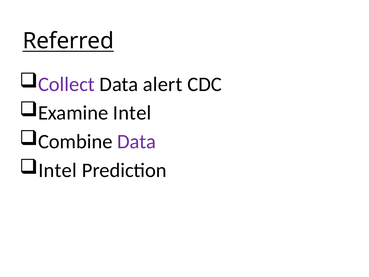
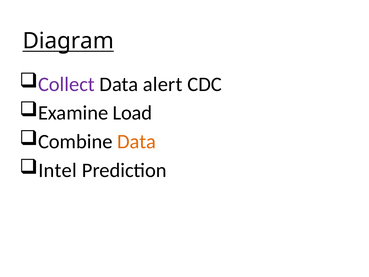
Referred: Referred -> Diagram (68, 41)
Examine Intel: Intel -> Load (132, 113)
Data colour: purple -> orange (136, 142)
